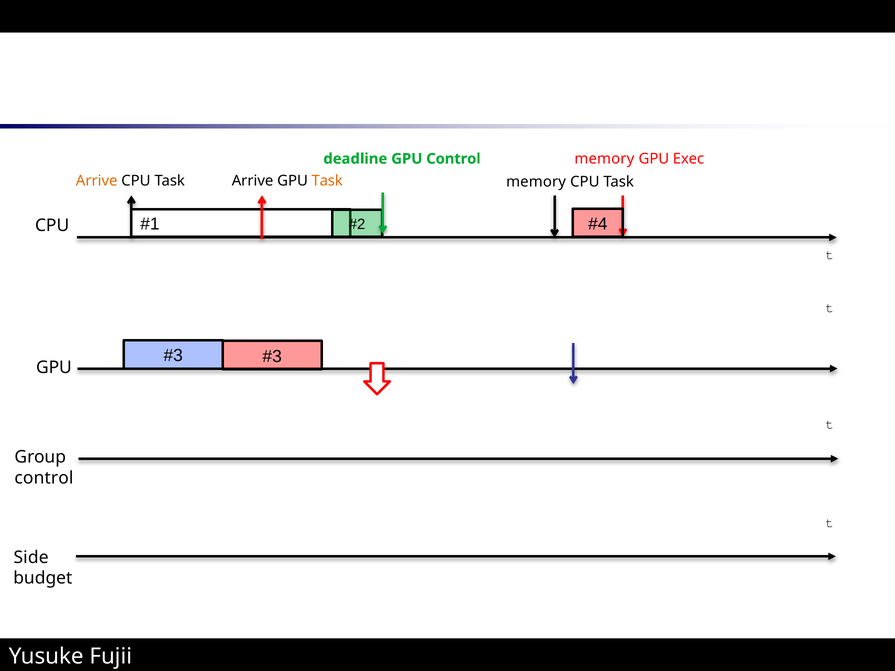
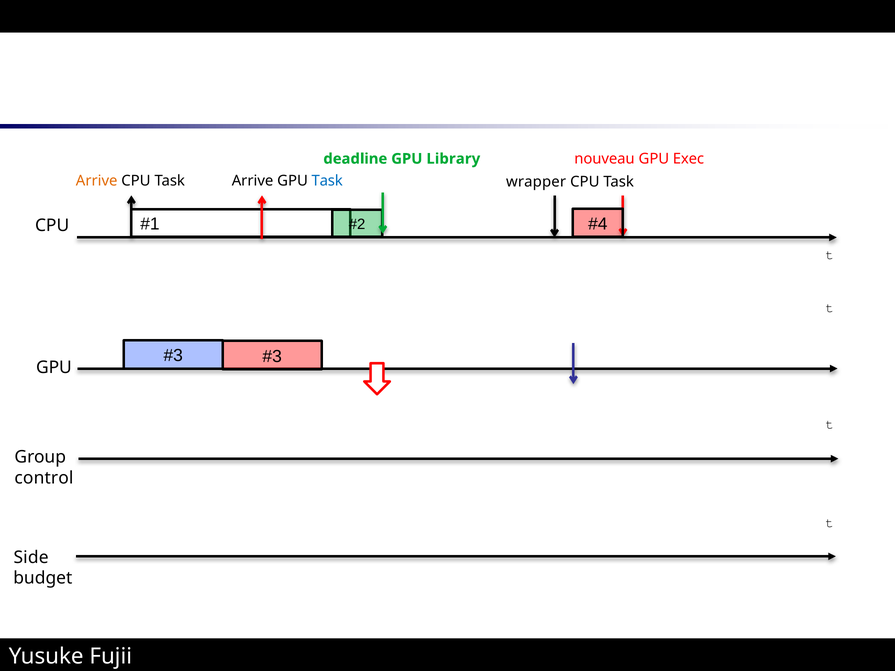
memory: memory -> nouveau (604, 159)
GPU Control: Control -> Library (453, 159)
Task colour: orange -> blue (327, 181)
memory: memory -> wrapper (536, 182)
